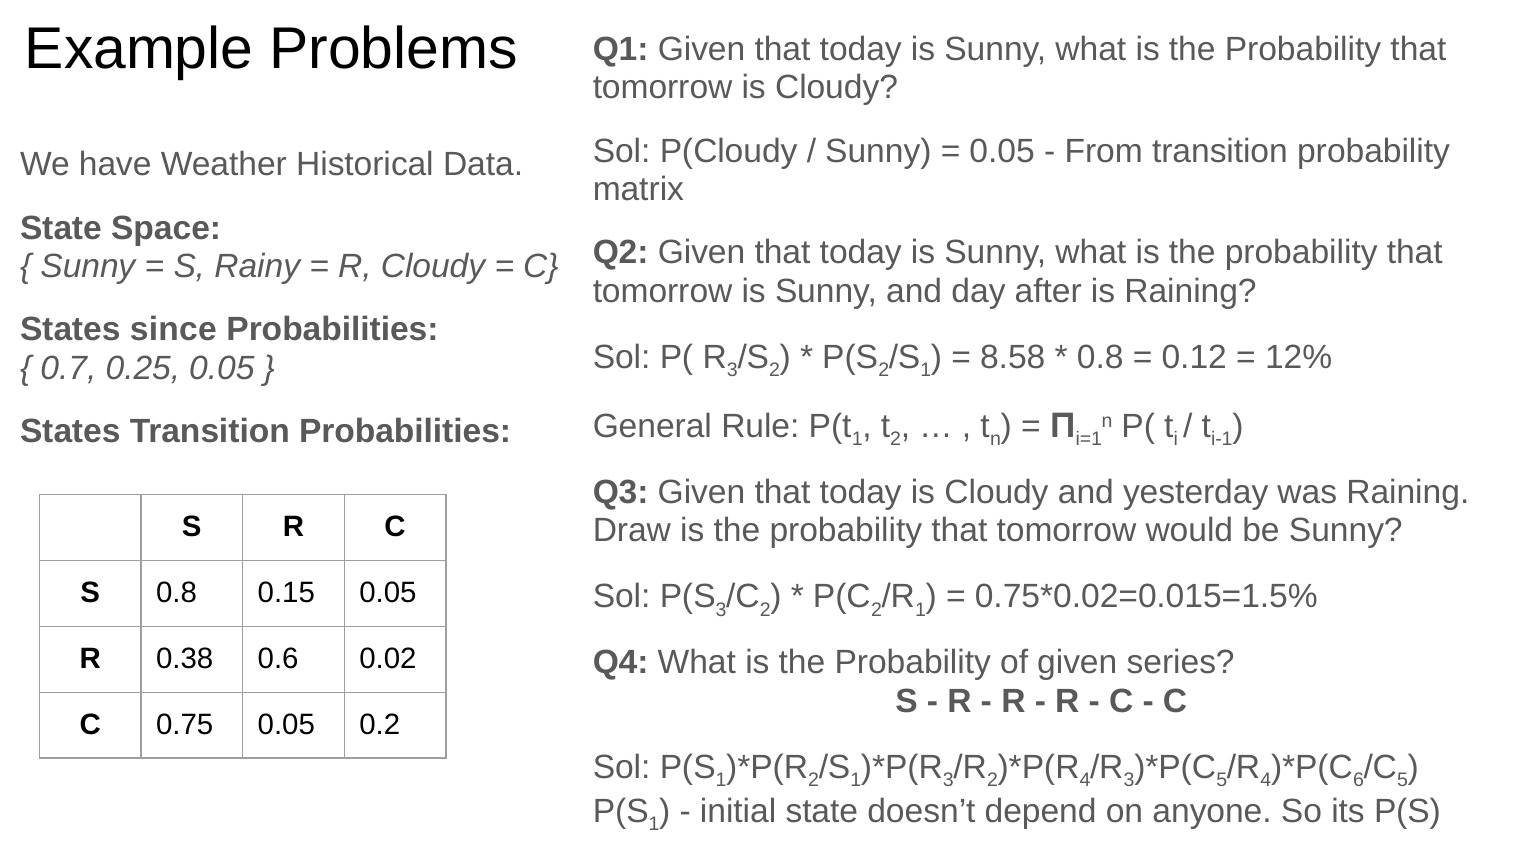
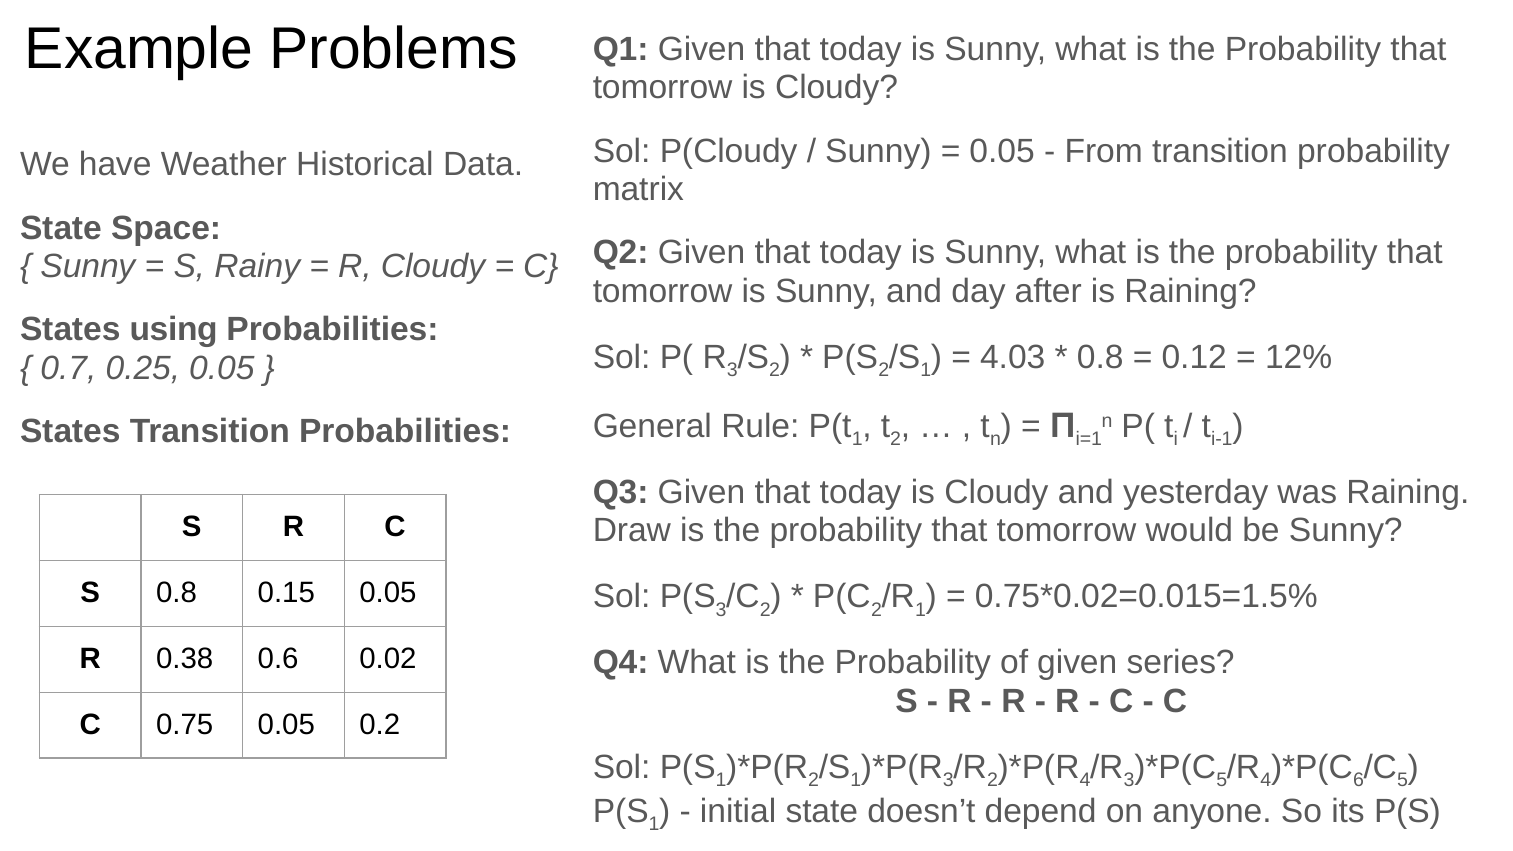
since: since -> using (174, 330)
8.58: 8.58 -> 4.03 (1013, 358)
